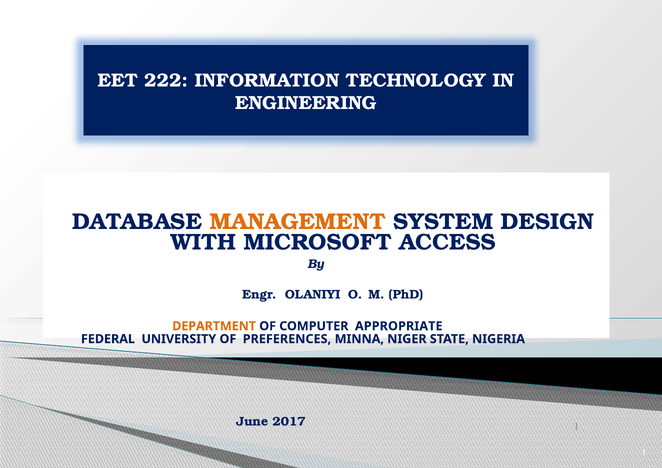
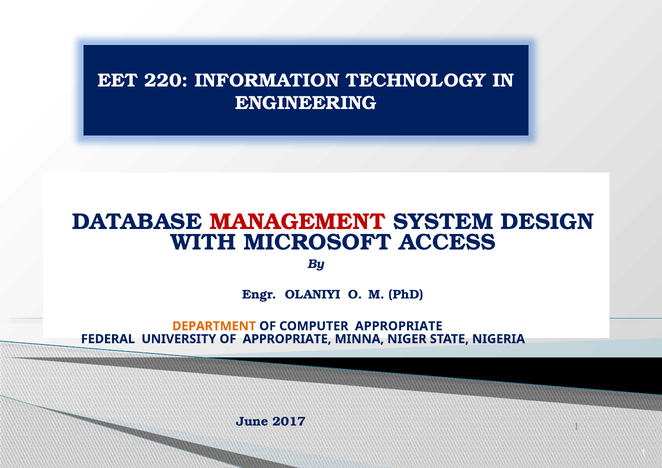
222: 222 -> 220 (166, 80)
MANAGEMENT colour: orange -> red (298, 222)
OF PREFERENCES: PREFERENCES -> APPROPRIATE (287, 339)
